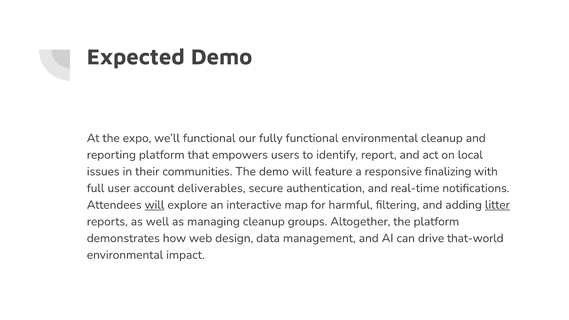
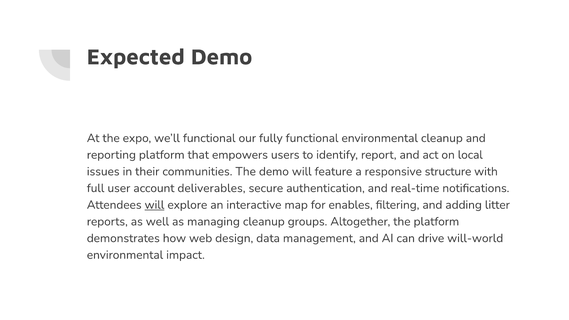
finalizing: finalizing -> structure (448, 171)
harmful: harmful -> enables (351, 205)
litter underline: present -> none (497, 205)
that-world: that-world -> will-world (475, 238)
